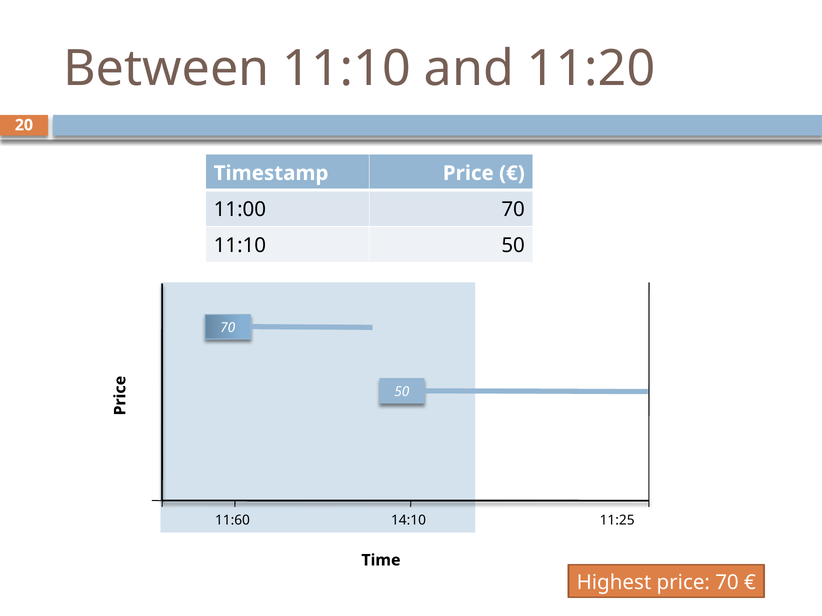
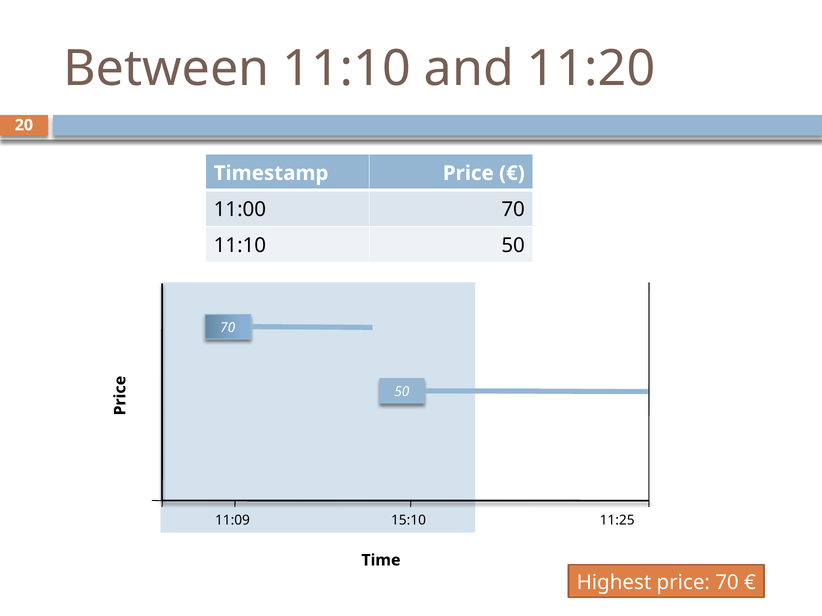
11:60: 11:60 -> 11:09 (232, 521)
14:10: 14:10 -> 15:10 (408, 521)
